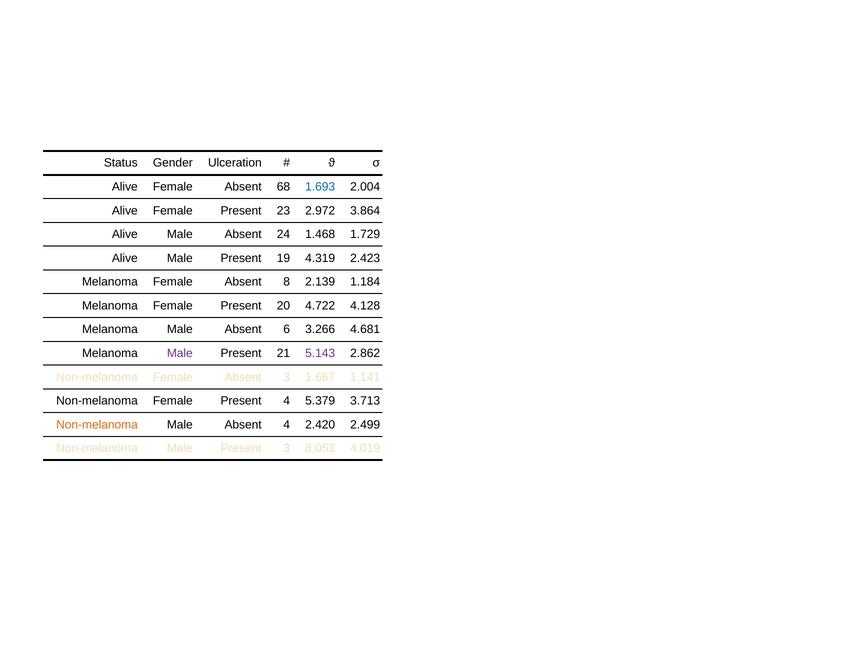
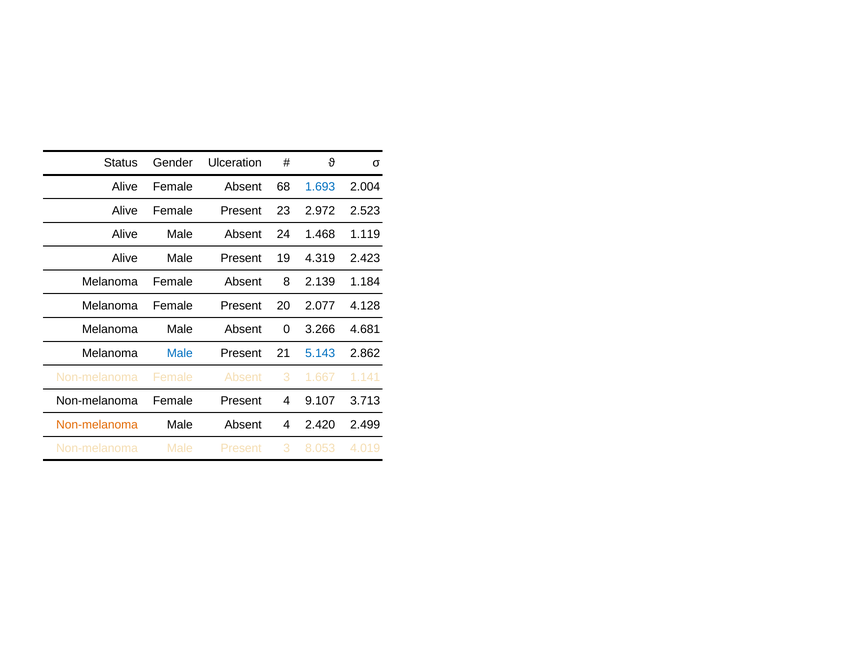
3.864: 3.864 -> 2.523 (365, 211)
1.729: 1.729 -> 1.119 (365, 235)
4.722: 4.722 -> 2.077 (320, 306)
6: 6 -> 0 (287, 330)
Male colour: purple -> blue (180, 353)
5.143 colour: purple -> blue (320, 353)
5.379: 5.379 -> 9.107 (320, 401)
